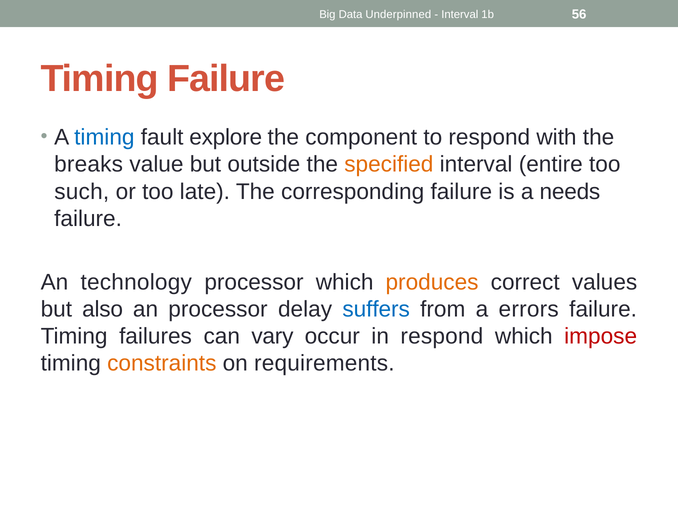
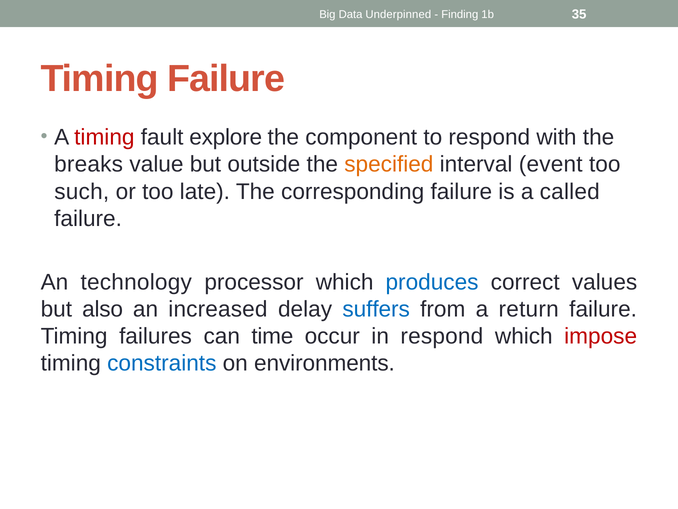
Interval: Interval -> Finding (460, 14)
56: 56 -> 35 (579, 14)
timing colour: blue -> red (104, 137)
entire: entire -> event (551, 164)
needs: needs -> called (570, 191)
produces colour: orange -> blue (432, 282)
an processor: processor -> increased (218, 309)
errors: errors -> return (529, 309)
vary: vary -> time (272, 336)
constraints colour: orange -> blue (162, 363)
requirements: requirements -> environments (324, 363)
